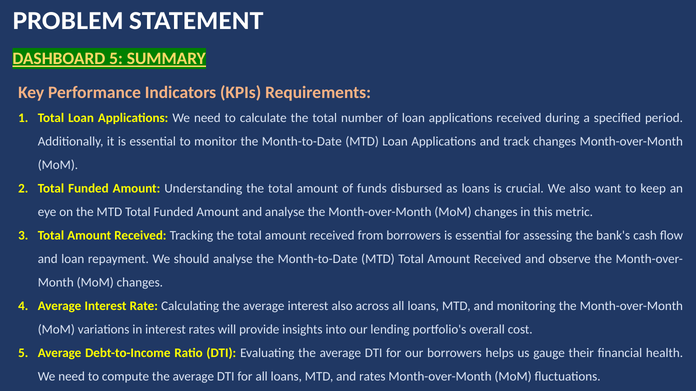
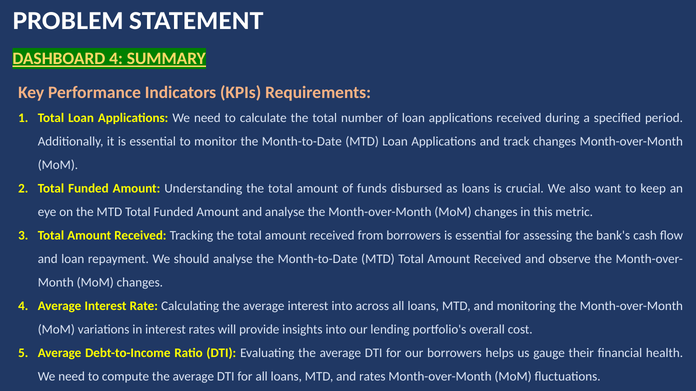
DASHBOARD 5: 5 -> 4 (116, 59)
interest also: also -> into (342, 306)
